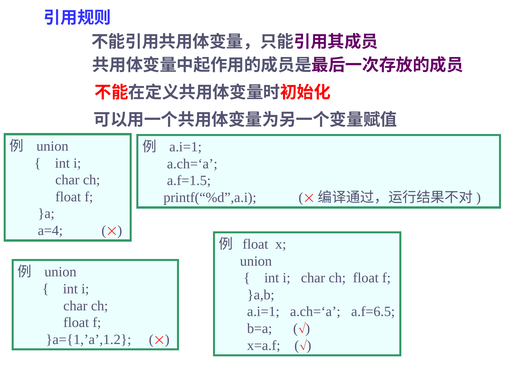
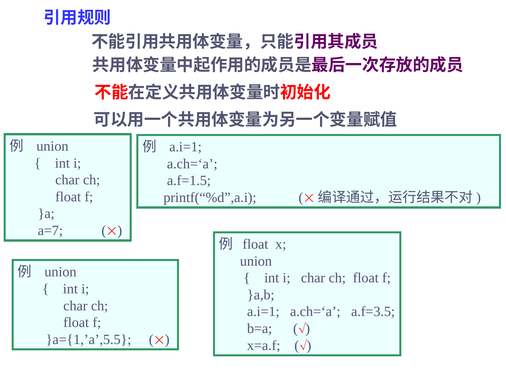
a=4: a=4 -> a=7 (50, 231)
a.f=6.5: a.f=6.5 -> a.f=3.5 (373, 312)
}a={1,’a’,1.2: }a={1,’a’,1.2 -> }a={1,’a’,5.5 (89, 340)
